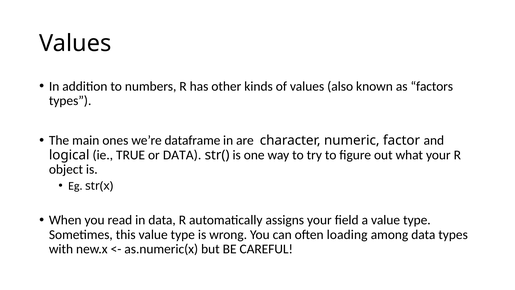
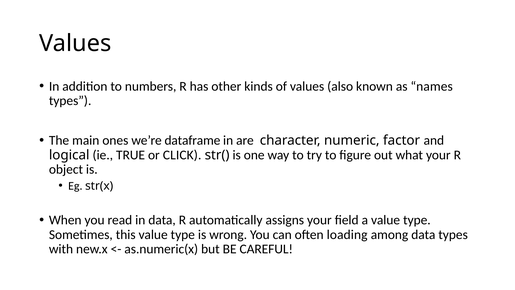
factors: factors -> names (432, 86)
or DATA: DATA -> CLICK (182, 155)
